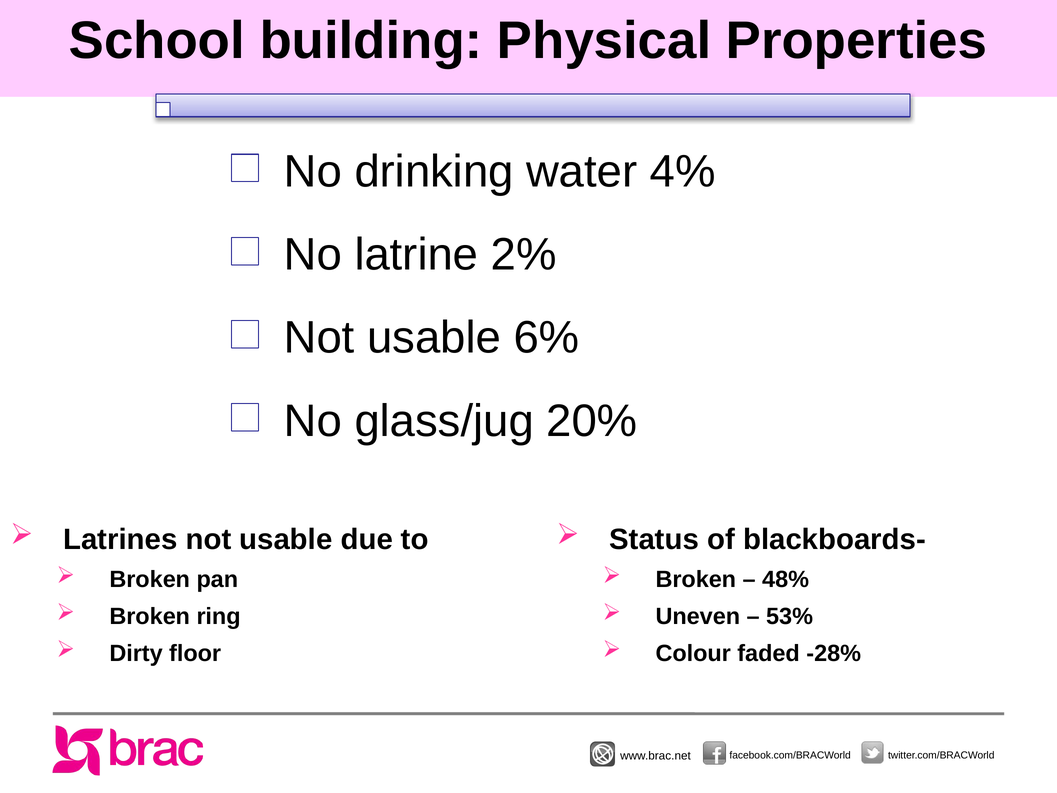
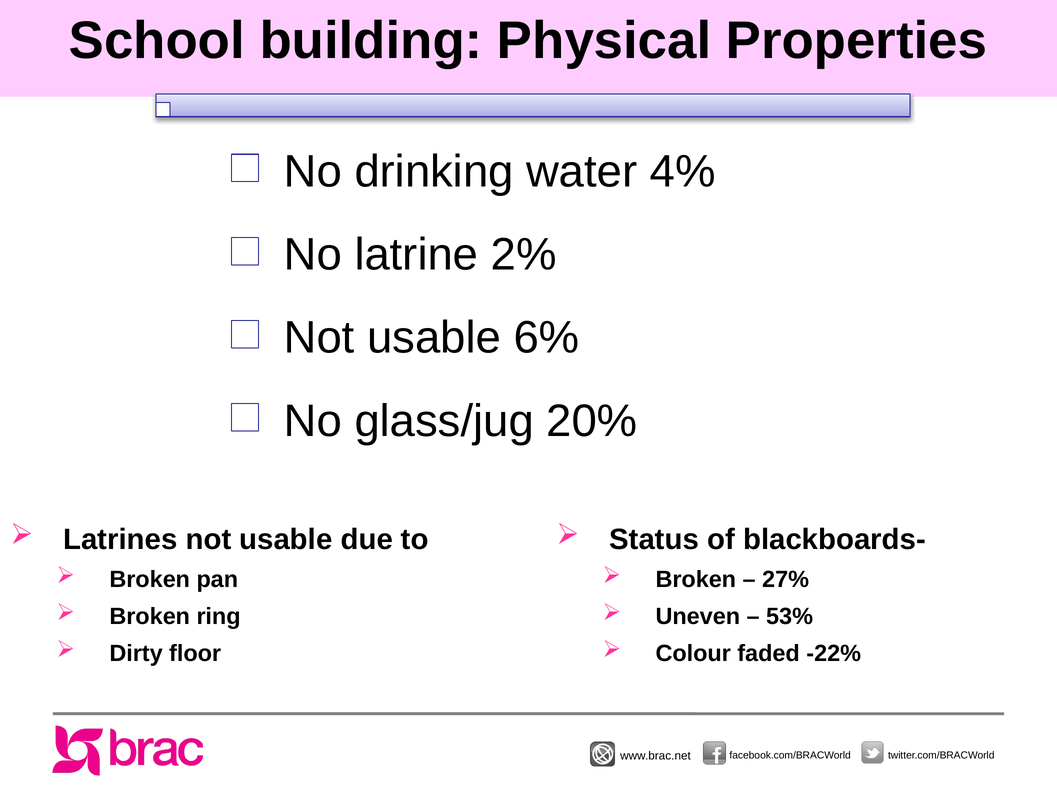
48%: 48% -> 27% (786, 579)
-28%: -28% -> -22% (834, 653)
